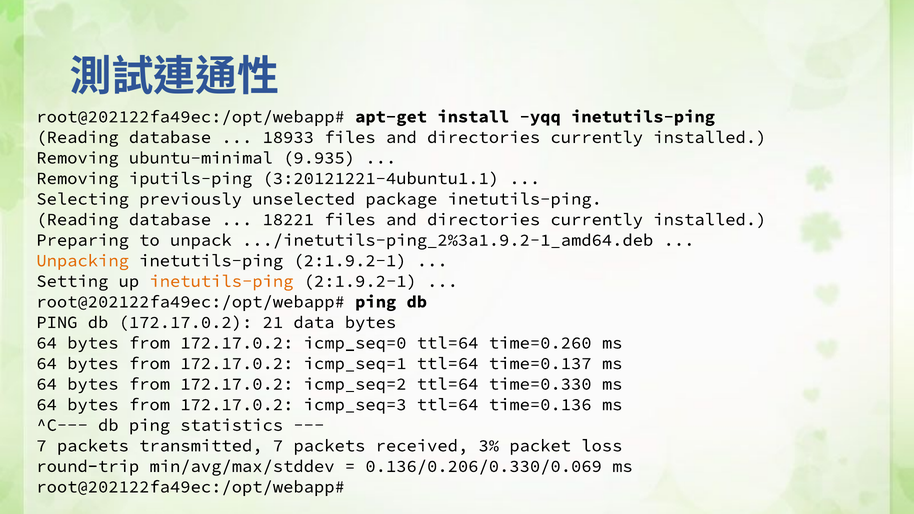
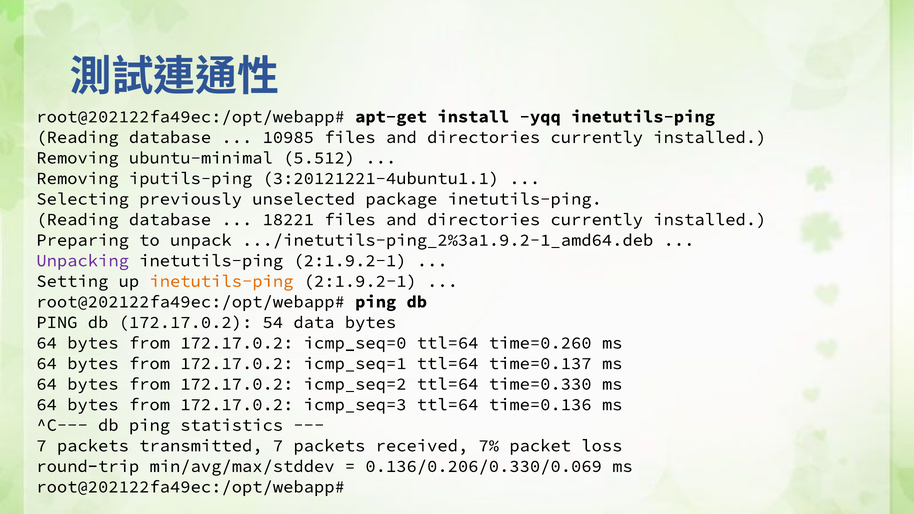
18933: 18933 -> 10985 (288, 137)
9.935: 9.935 -> 5.512 (319, 158)
Unpacking colour: orange -> purple (83, 261)
21: 21 -> 54 (273, 322)
3%: 3% -> 7% (489, 446)
